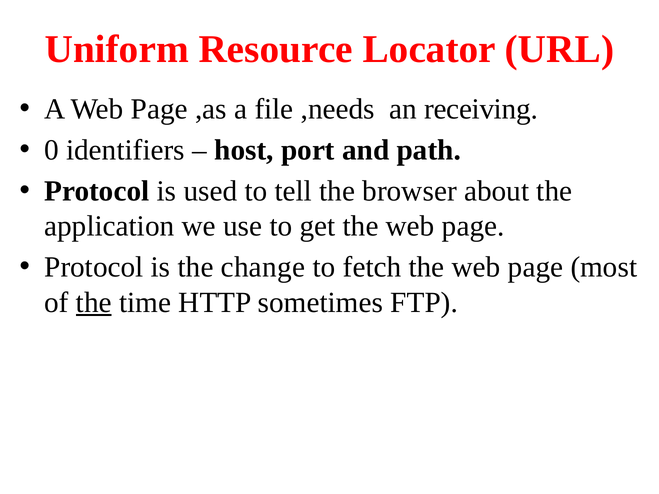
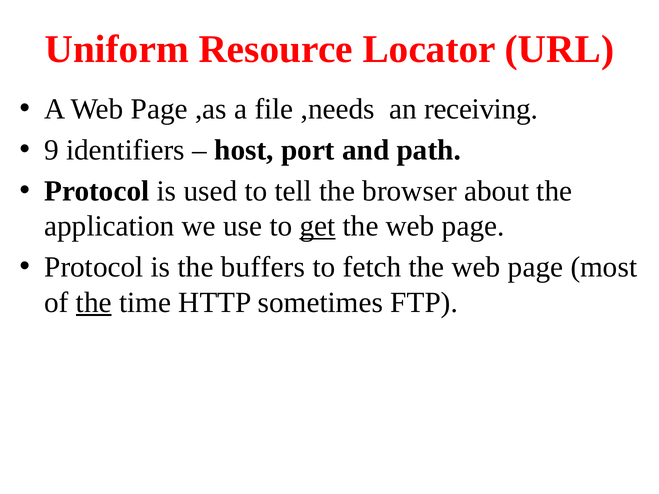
0: 0 -> 9 (52, 150)
get underline: none -> present (318, 226)
change: change -> buffers (263, 267)
